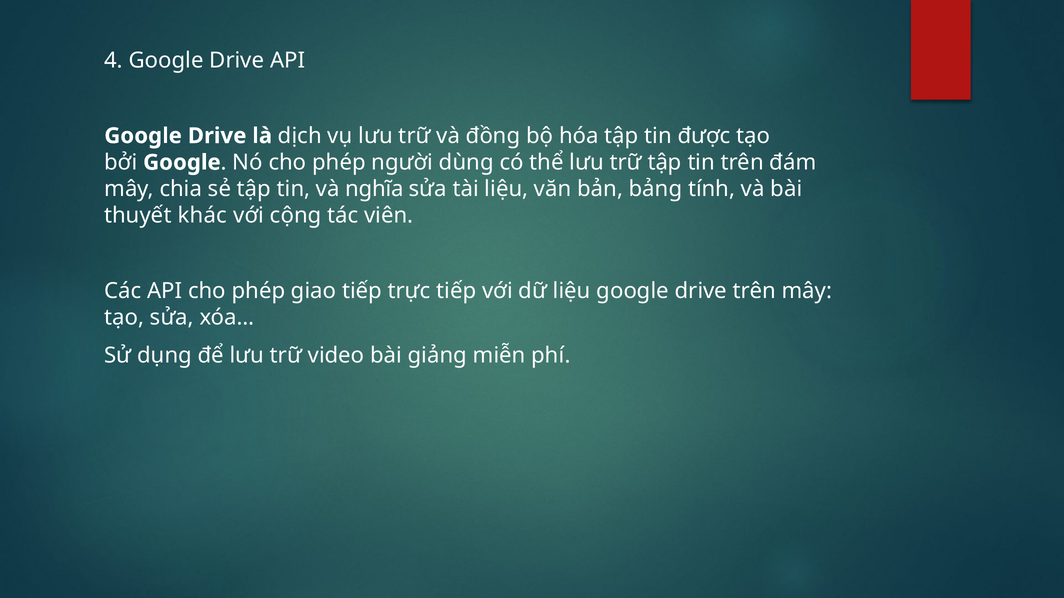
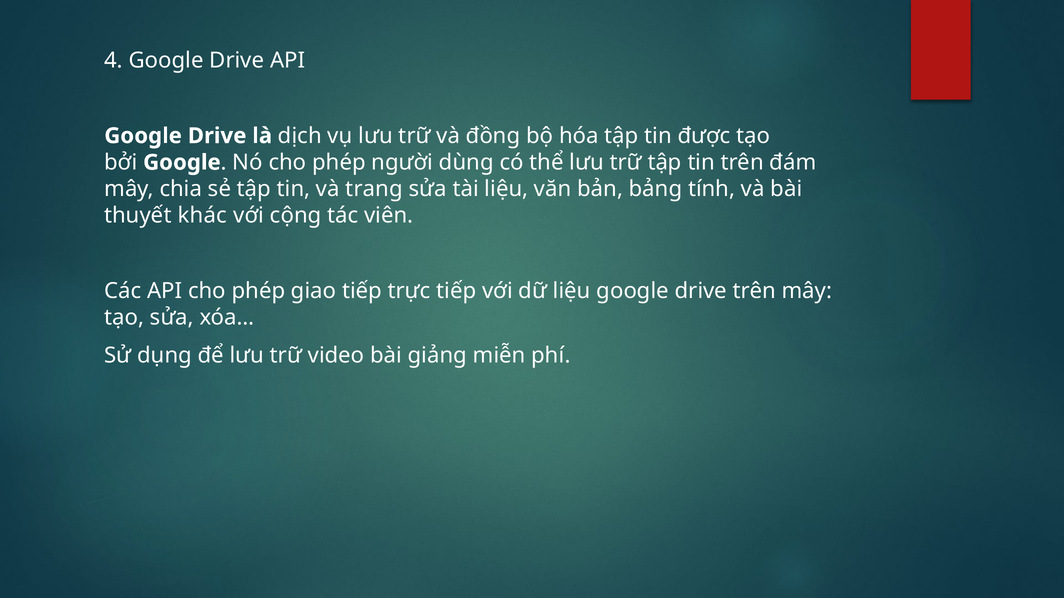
nghĩa: nghĩa -> trang (374, 189)
